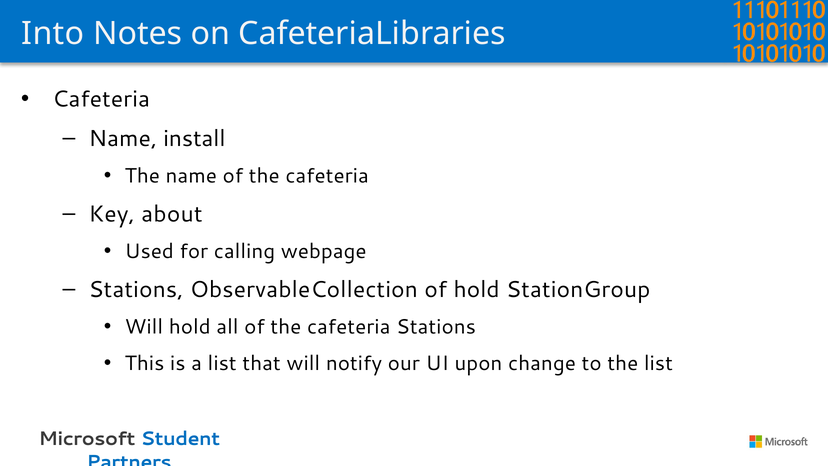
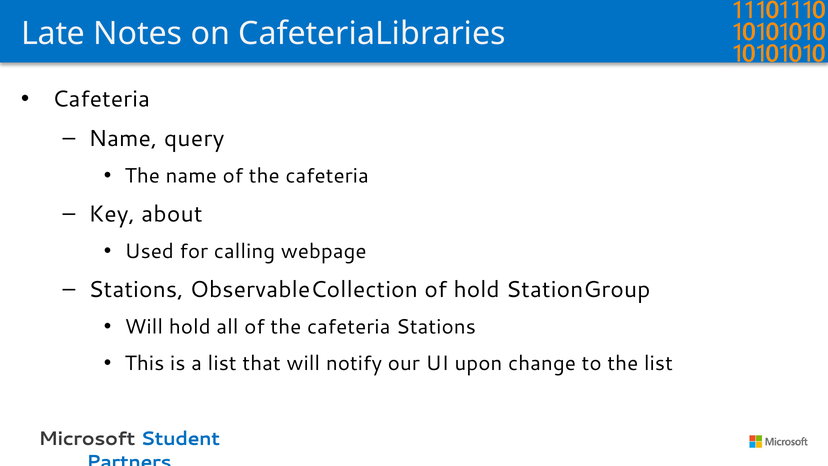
Into: Into -> Late (53, 33)
install: install -> query (194, 138)
